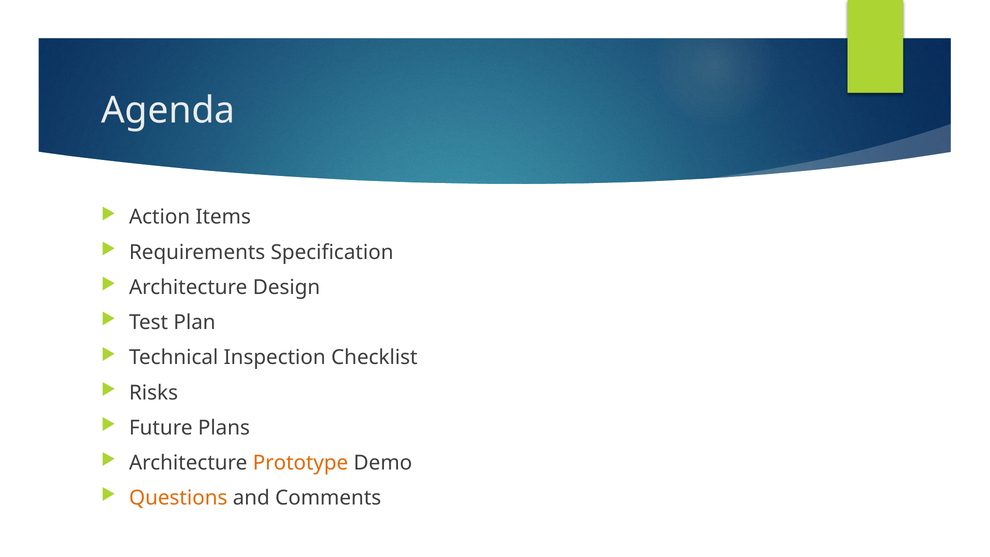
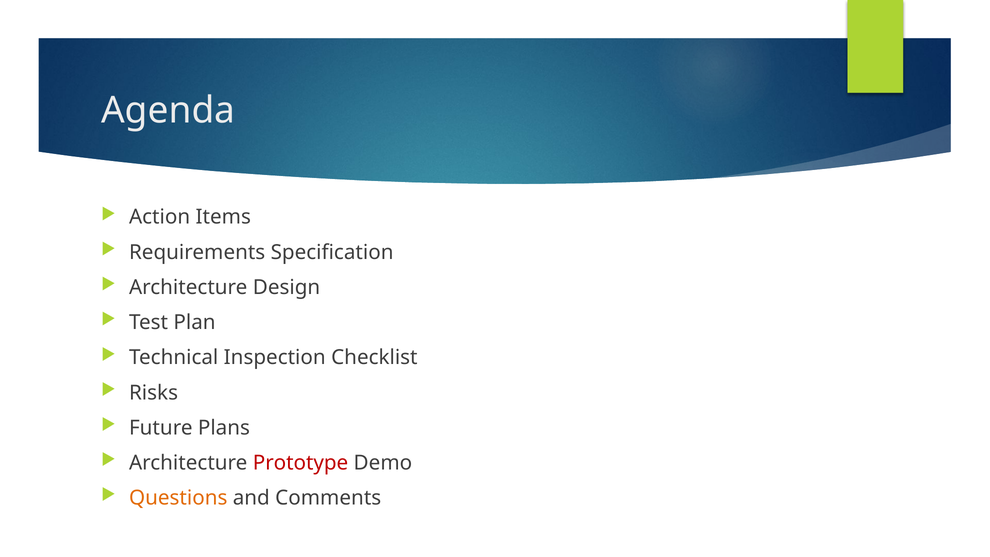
Prototype colour: orange -> red (301, 463)
